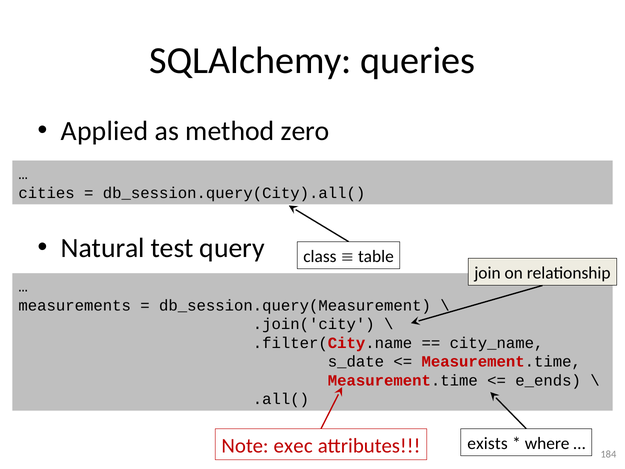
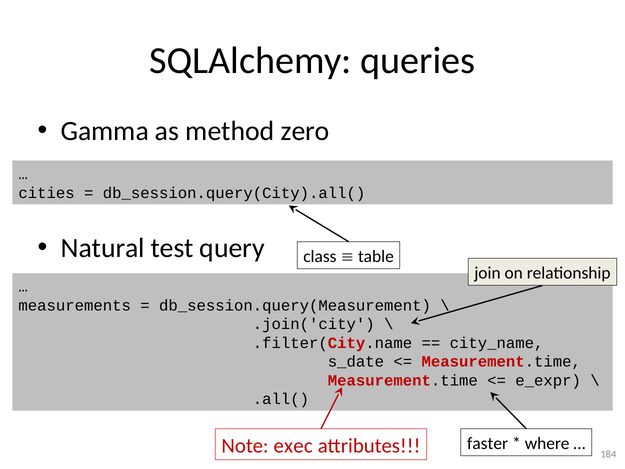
Applied: Applied -> Gamma (105, 131)
e_ends: e_ends -> e_expr (548, 380)
exists: exists -> faster (488, 443)
